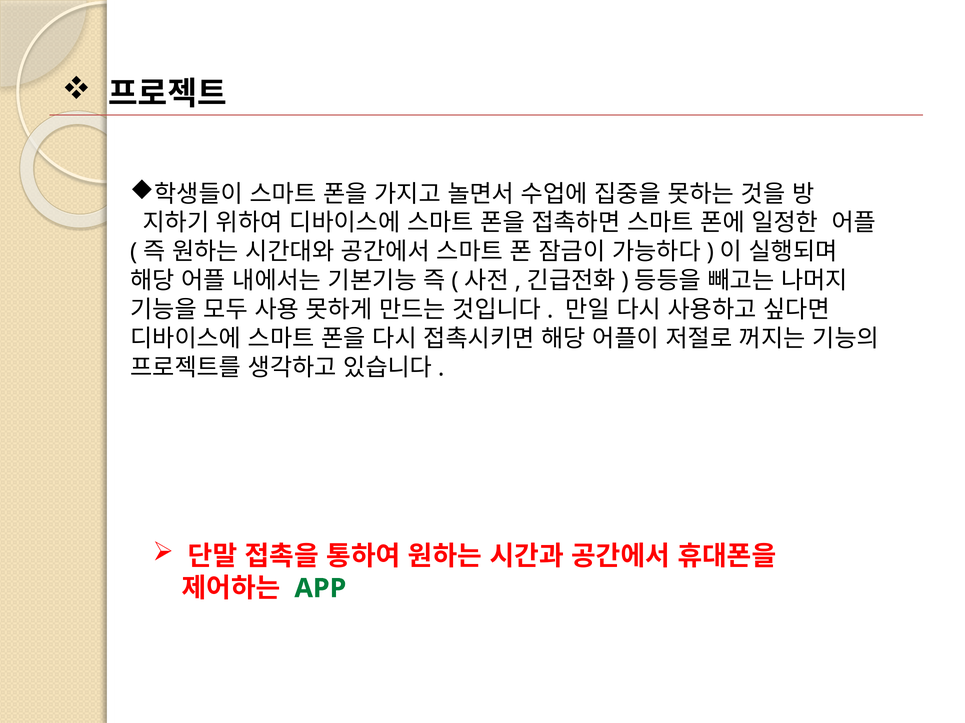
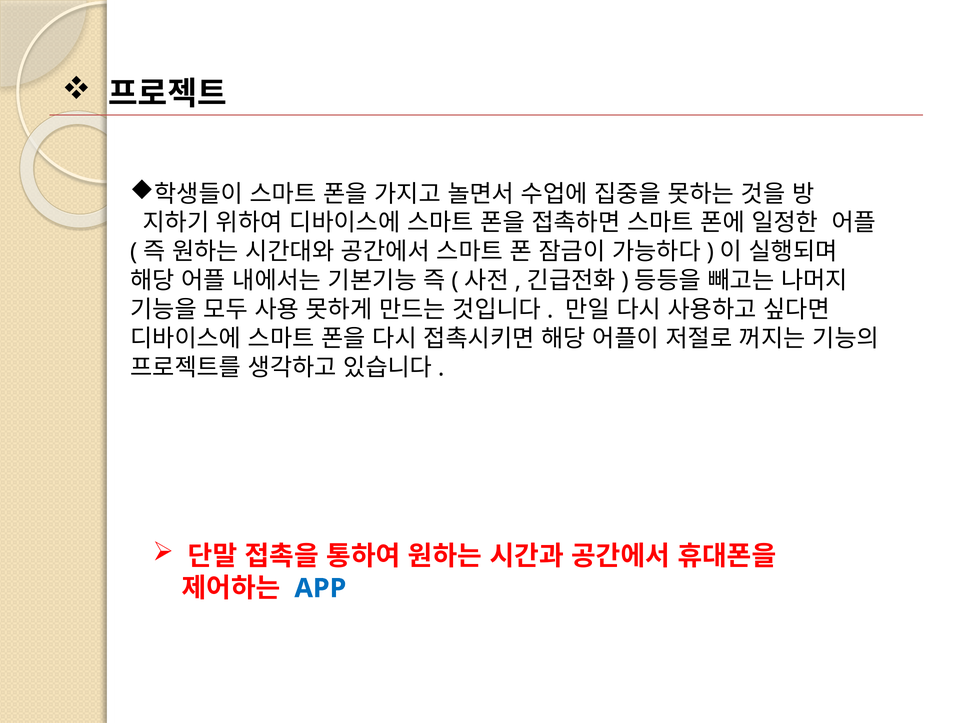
APP colour: green -> blue (320, 589)
